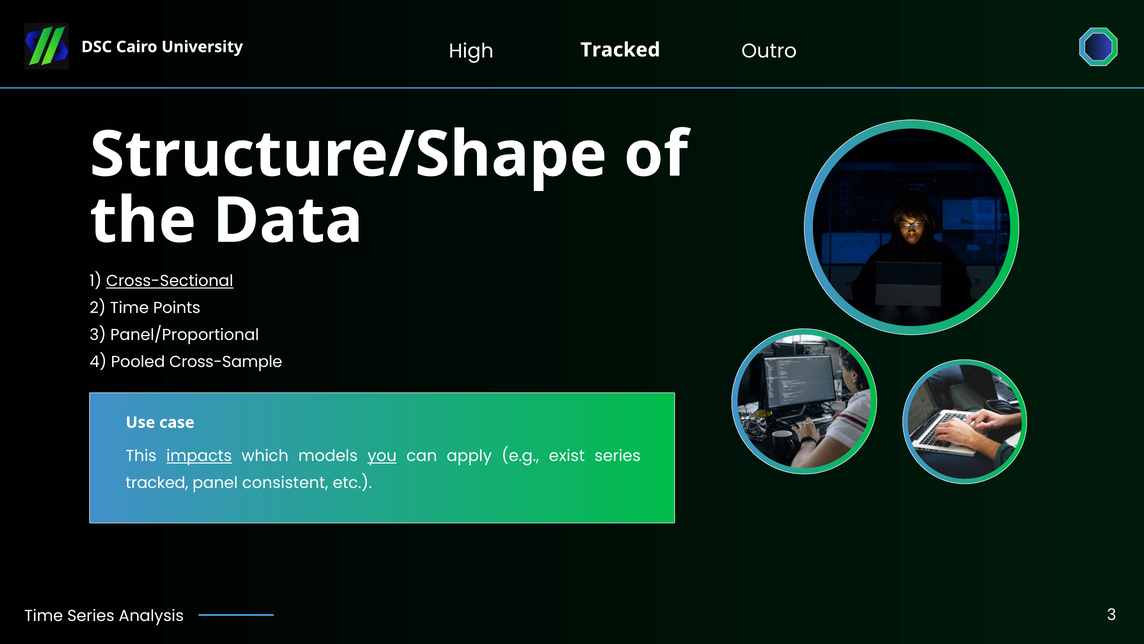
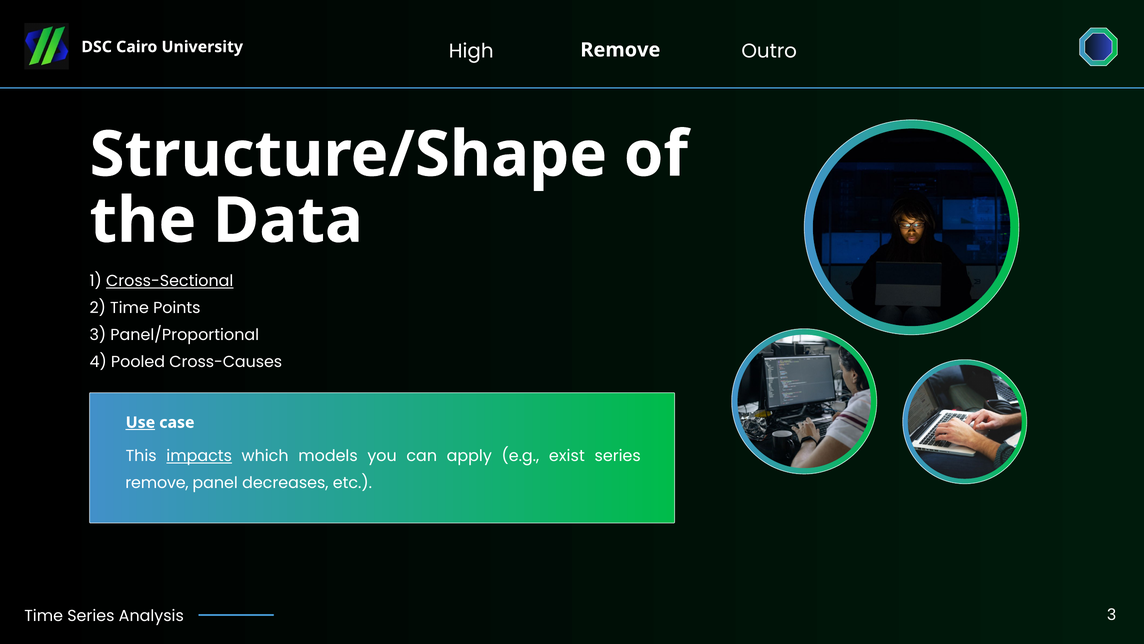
Tracked: Tracked -> Remove (620, 50)
Cross-Sample: Cross-Sample -> Cross-Causes (226, 362)
Use underline: none -> present (140, 422)
you underline: present -> none (382, 456)
tracked: tracked -> remove (157, 483)
consistent: consistent -> decreases (285, 483)
